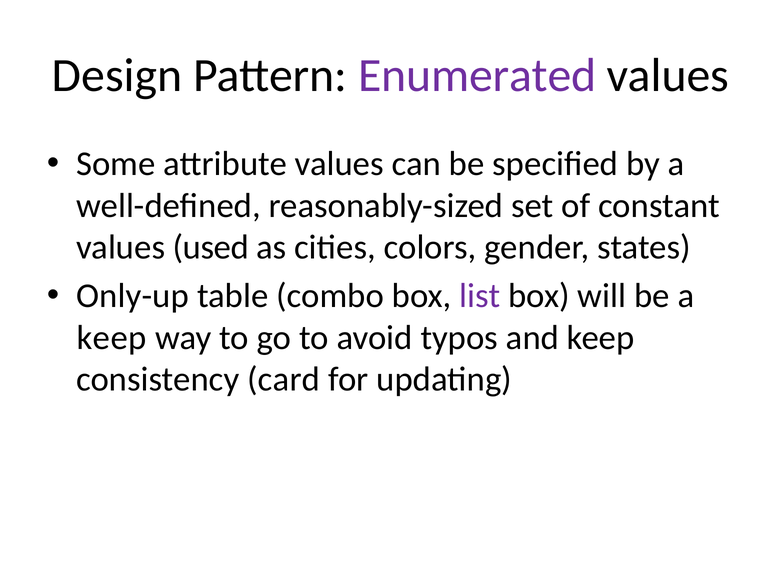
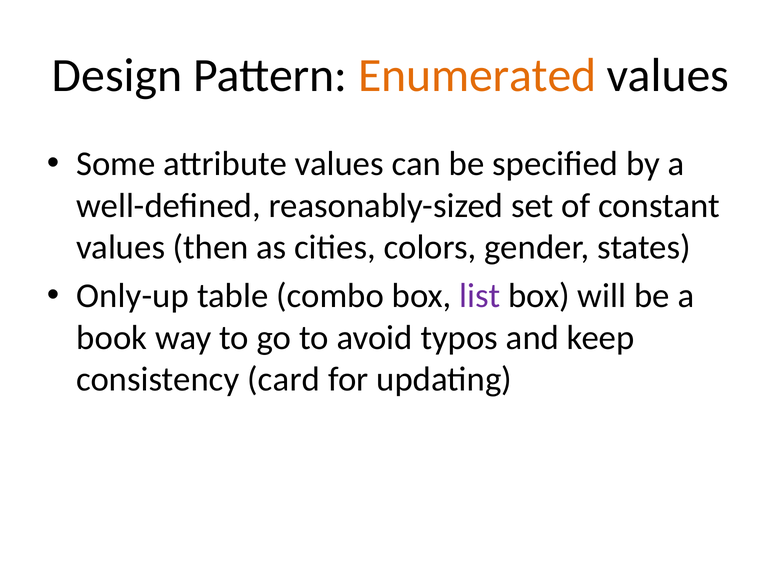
Enumerated colour: purple -> orange (477, 76)
used: used -> then (211, 247)
keep: keep -> book (112, 338)
